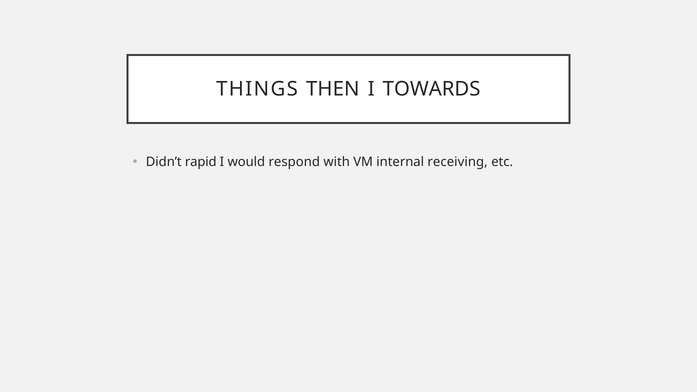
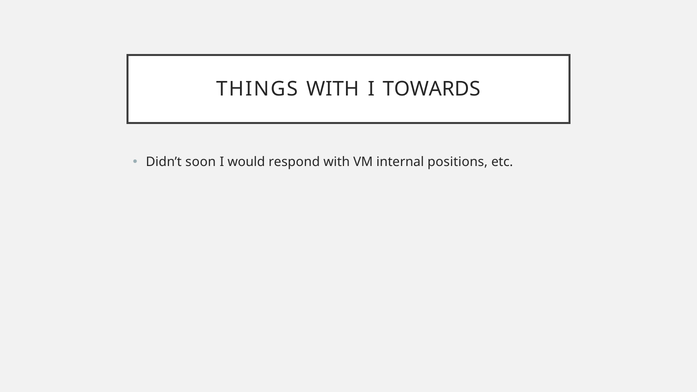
THINGS THEN: THEN -> WITH (333, 89)
rapid: rapid -> soon (201, 162)
receiving: receiving -> positions (458, 162)
